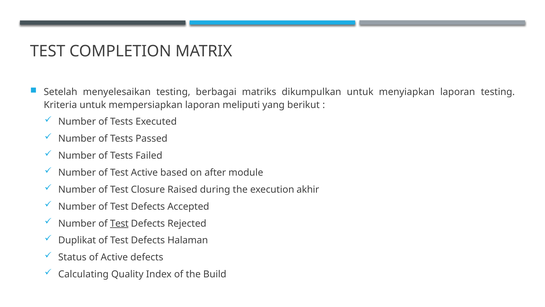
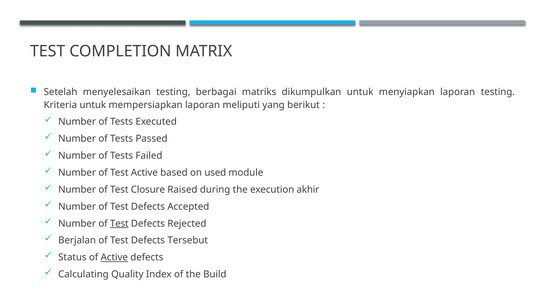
after: after -> used (215, 172)
Duplikat: Duplikat -> Berjalan (77, 240)
Halaman: Halaman -> Tersebut (188, 240)
Active underline: none -> present (114, 257)
